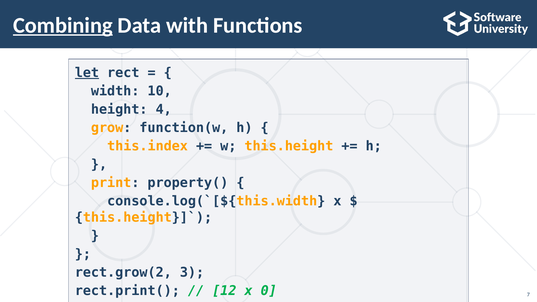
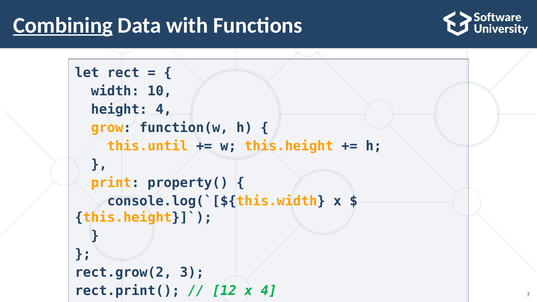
let underline: present -> none (87, 73)
this.index: this.index -> this.until (148, 146)
x 0: 0 -> 4 (269, 291)
